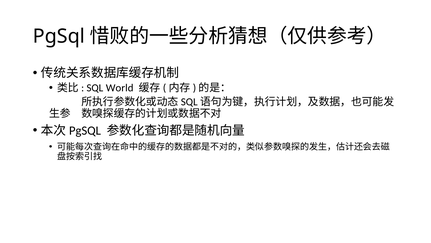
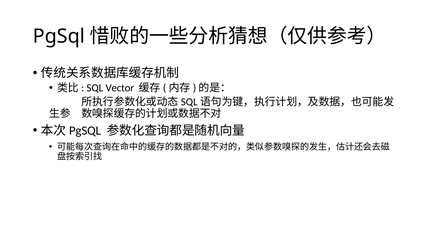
World: World -> Vector (120, 88)
